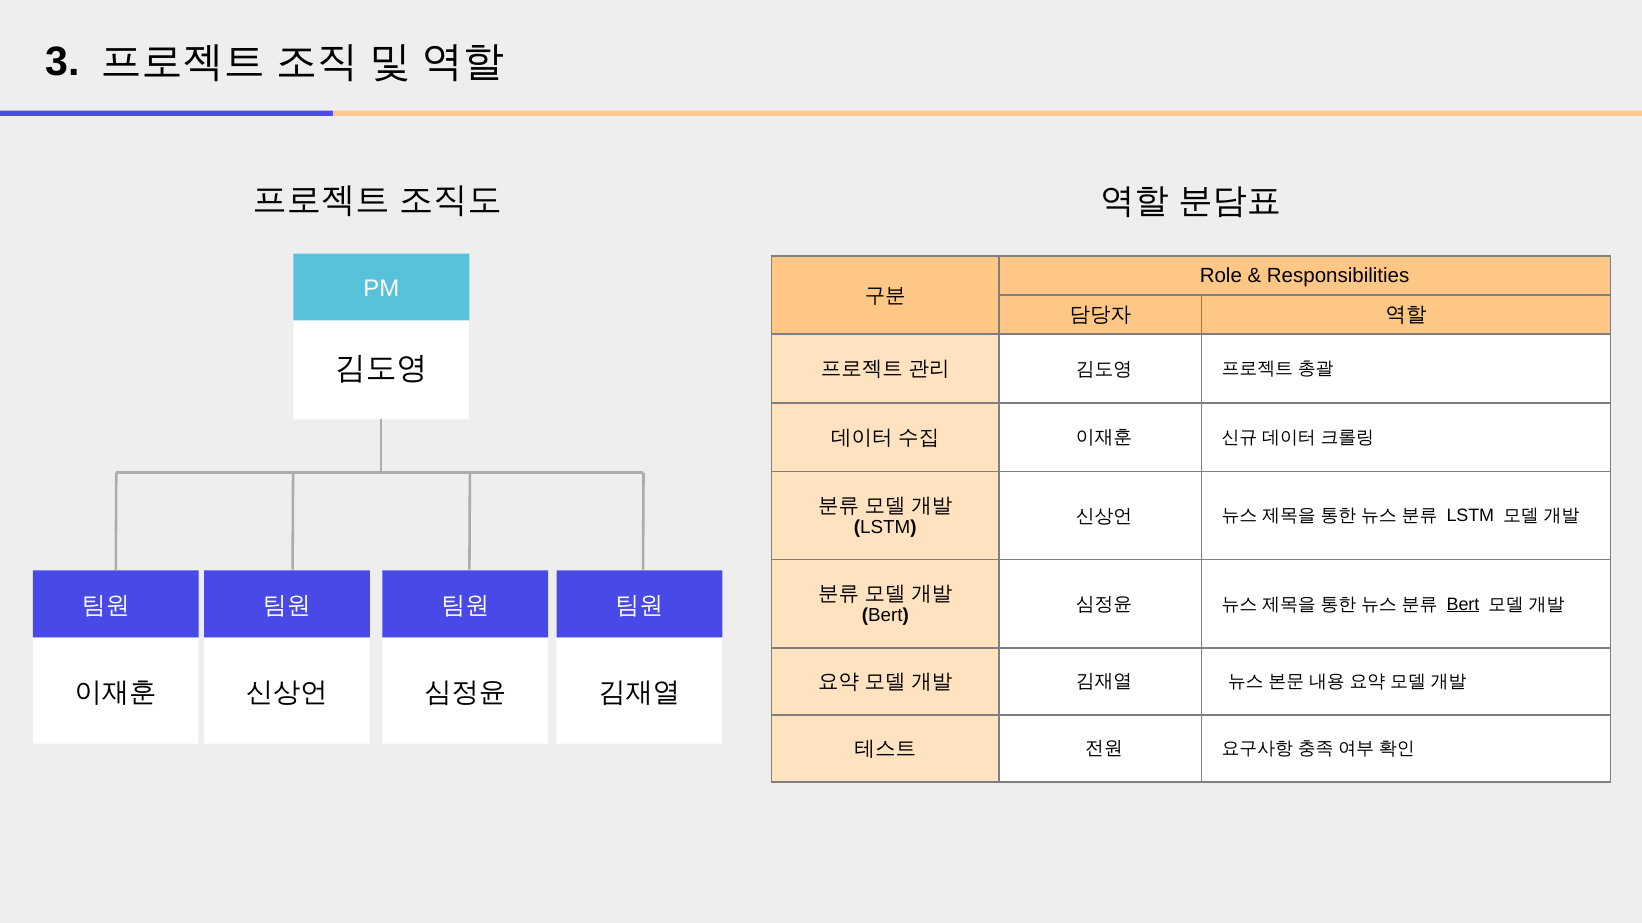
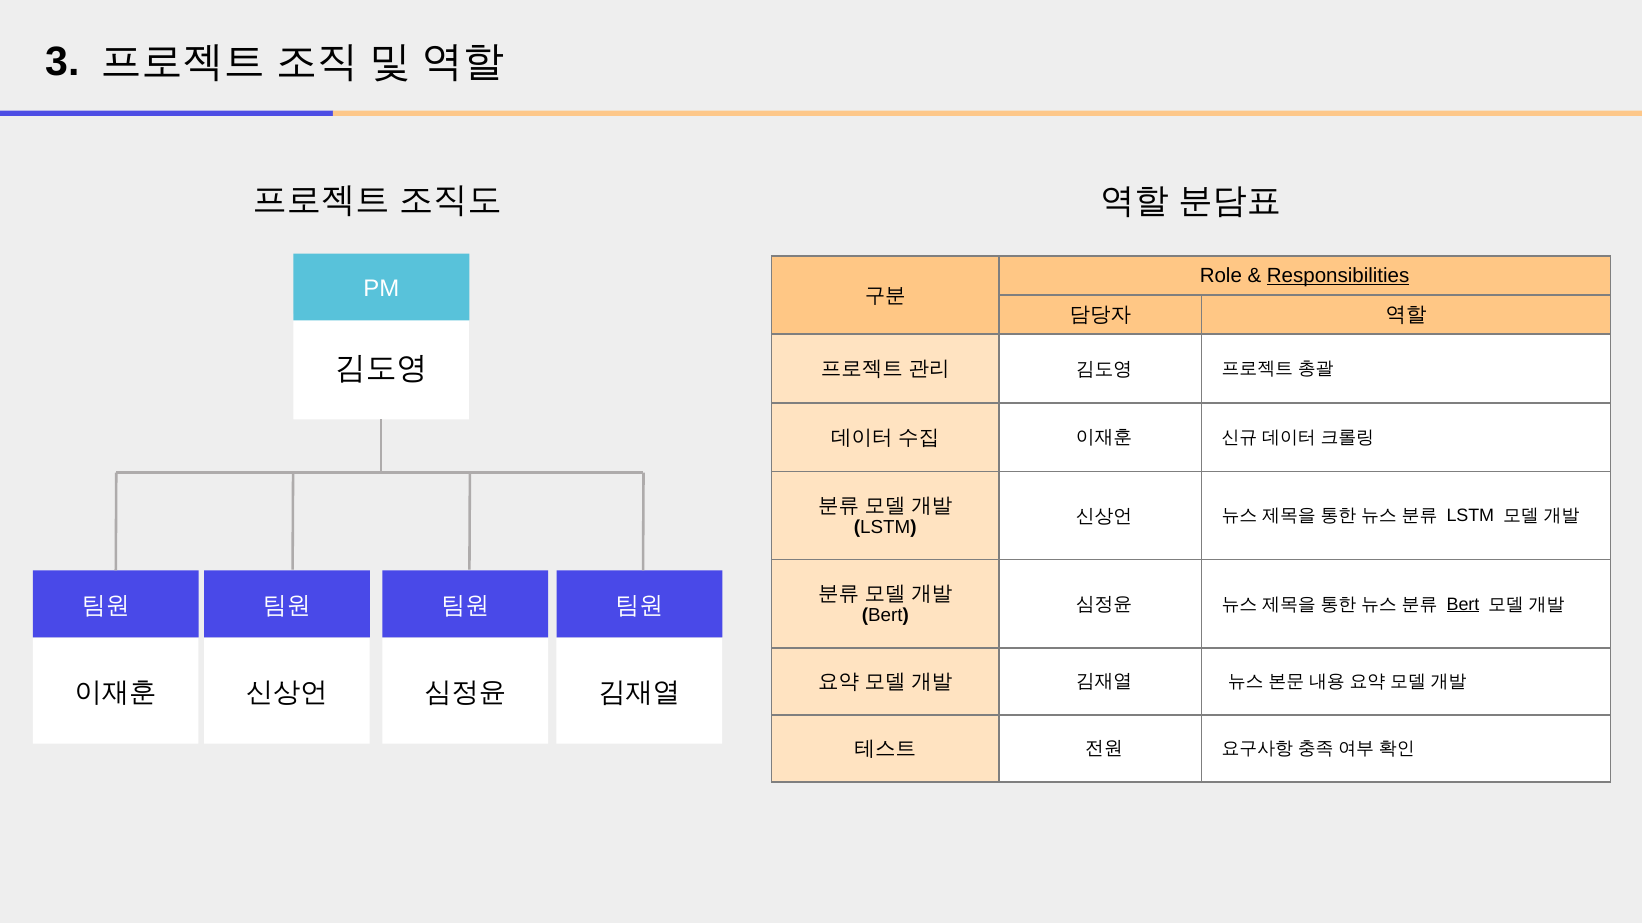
Responsibilities underline: none -> present (1338, 276)
